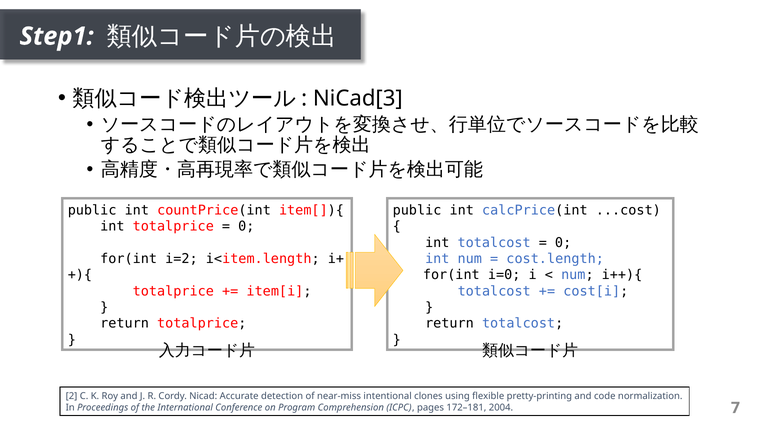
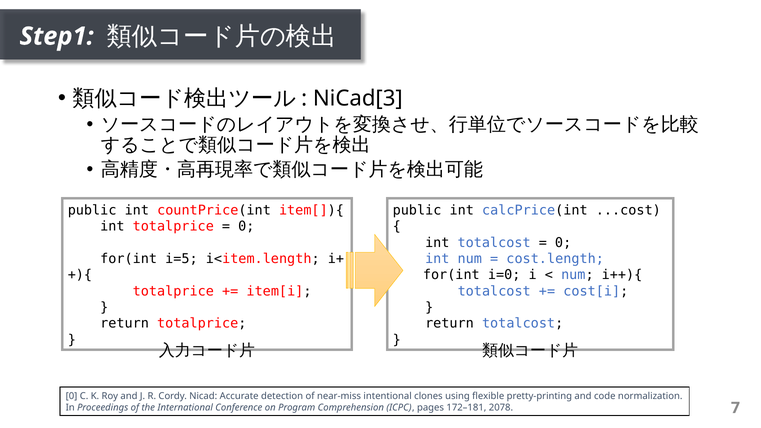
i=2: i=2 -> i=5 (181, 259)
2: 2 -> 0 (71, 396)
2004: 2004 -> 2078 (501, 408)
